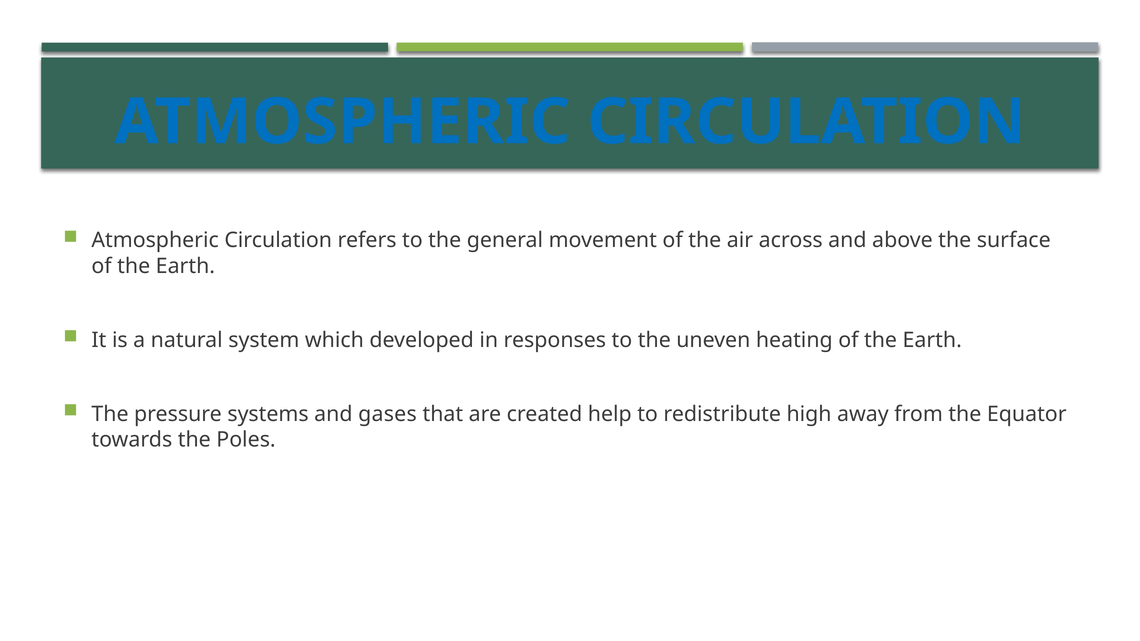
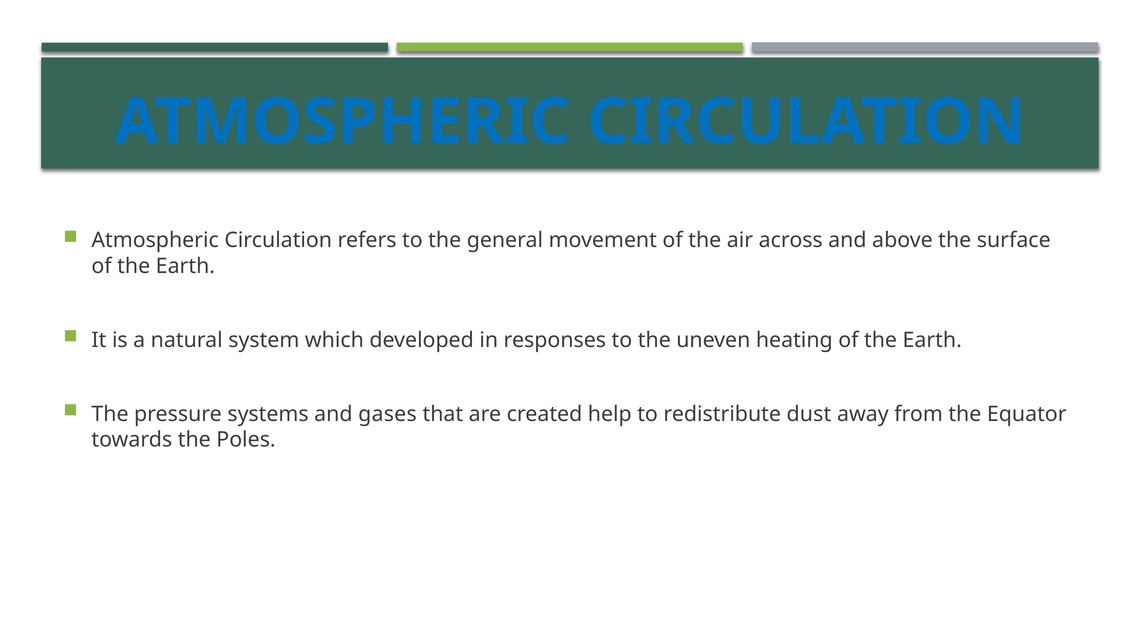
high: high -> dust (809, 414)
